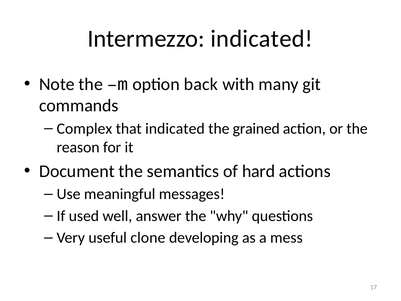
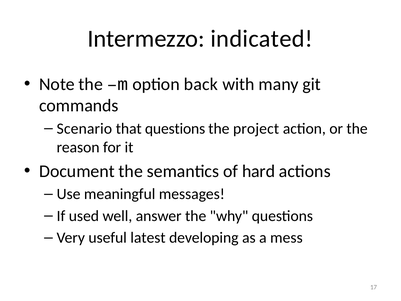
Complex: Complex -> Scenario (84, 129)
that indicated: indicated -> questions (175, 129)
grained: grained -> project (256, 129)
clone: clone -> latest (148, 238)
